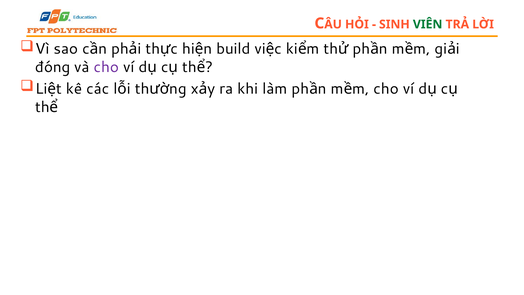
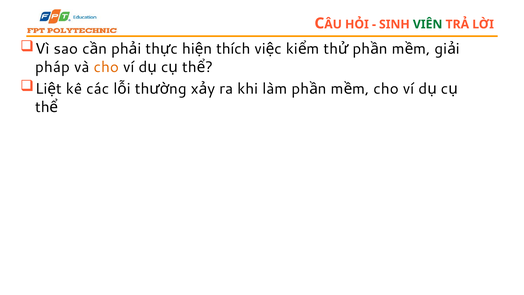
build: build -> thích (233, 49)
đóng: đóng -> pháp (52, 67)
cho colour: purple -> orange (106, 67)
